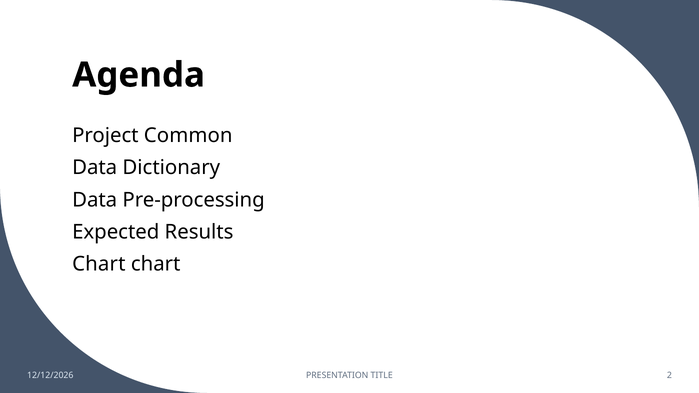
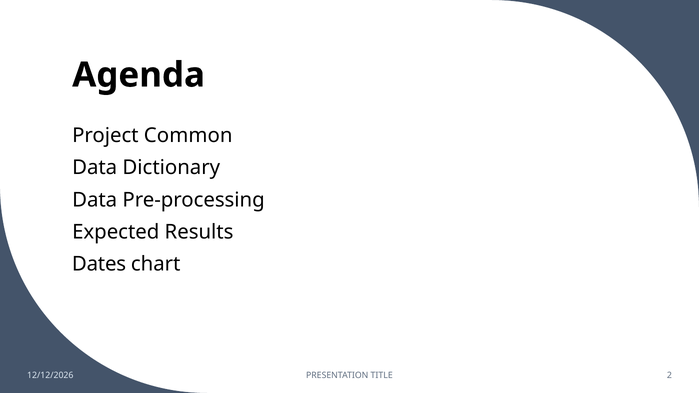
Chart: Chart -> Dates (99, 264)
